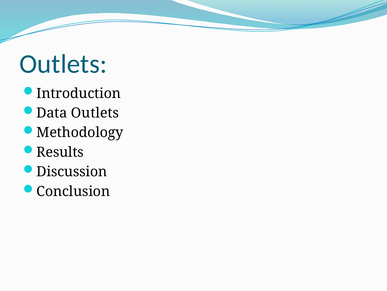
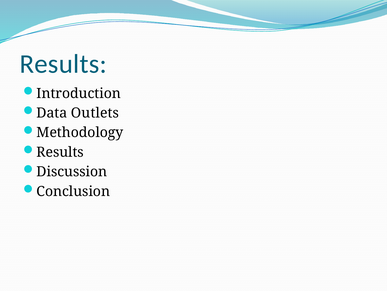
Outlets: Outlets -> Results (63, 64)
